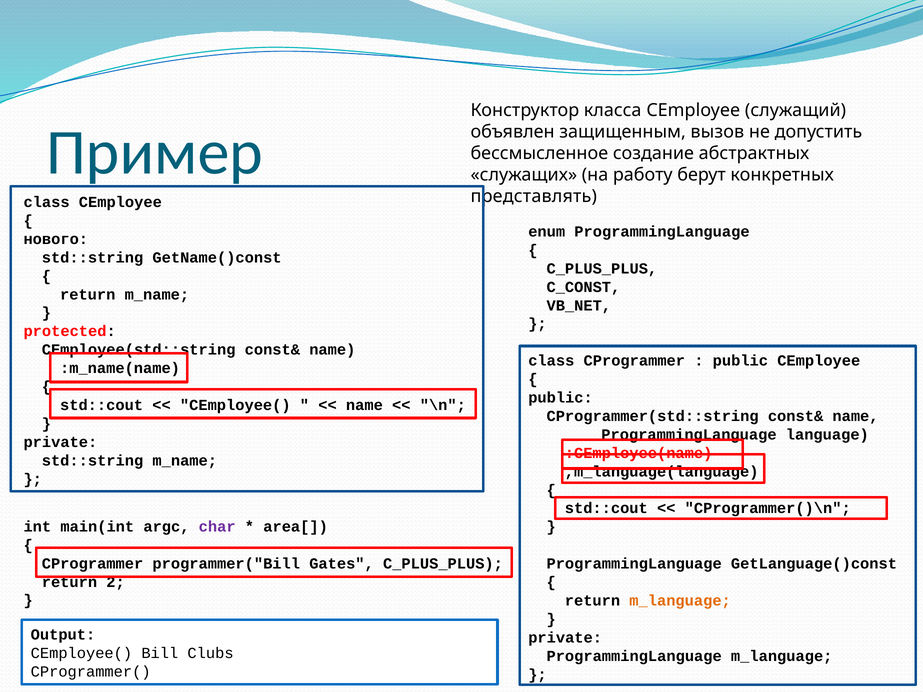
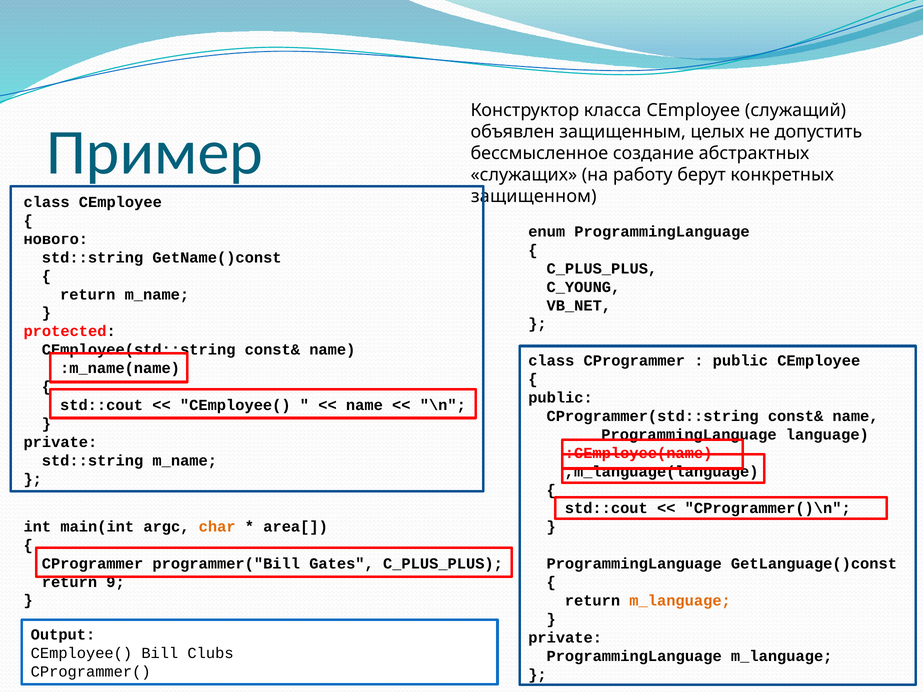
вызов: вызов -> целых (717, 132)
представлять: представлять -> защищенном (534, 197)
C_CONST: C_CONST -> C_YOUNG (583, 287)
char colour: purple -> orange (217, 527)
2: 2 -> 9 (116, 582)
